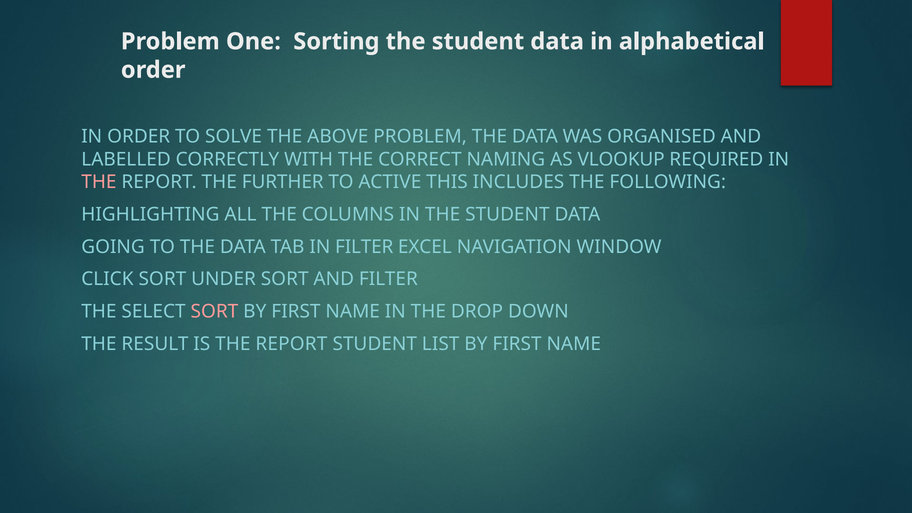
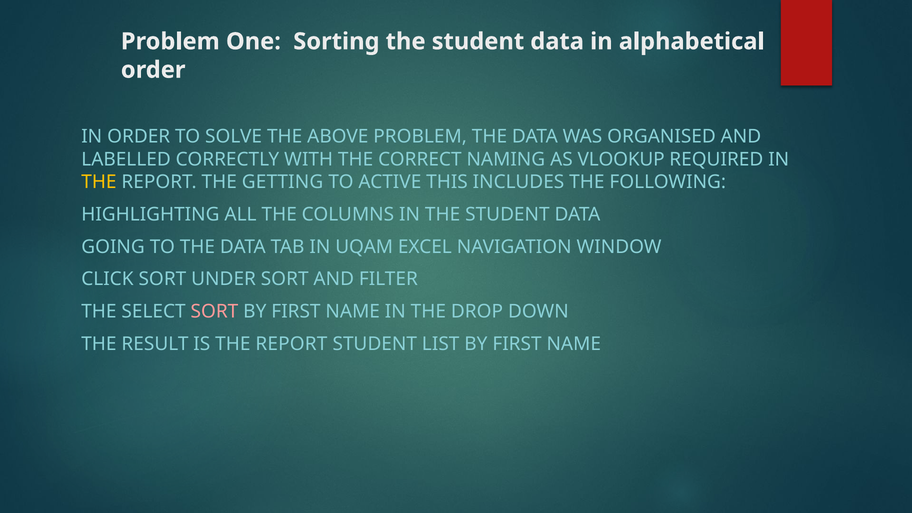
THE colour: pink -> yellow (99, 182)
FURTHER: FURTHER -> GETTING (283, 182)
IN FILTER: FILTER -> UQAM (364, 247)
